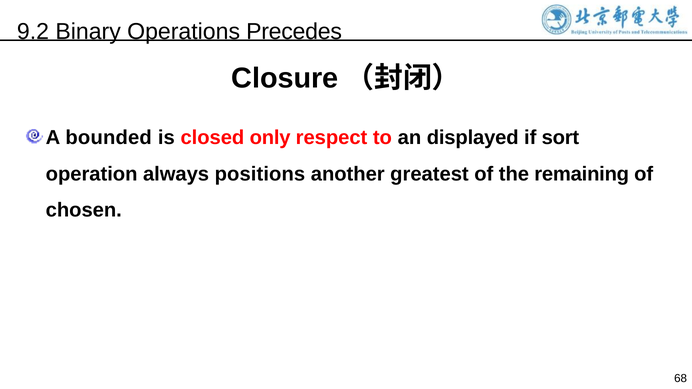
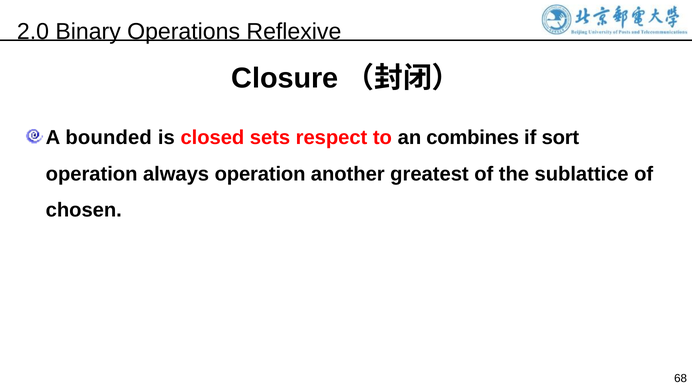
9.2: 9.2 -> 2.0 (33, 32)
Precedes: Precedes -> Reflexive (294, 32)
only: only -> sets (270, 138)
displayed: displayed -> combines (473, 138)
always positions: positions -> operation (260, 174)
remaining: remaining -> sublattice (582, 174)
